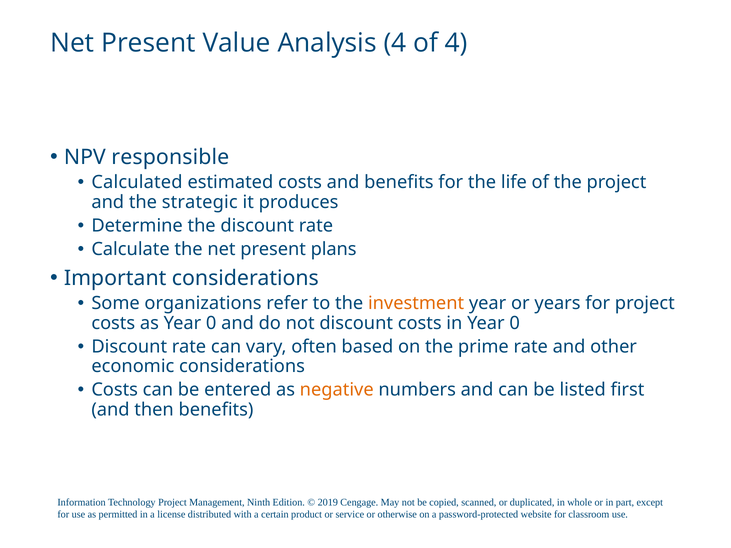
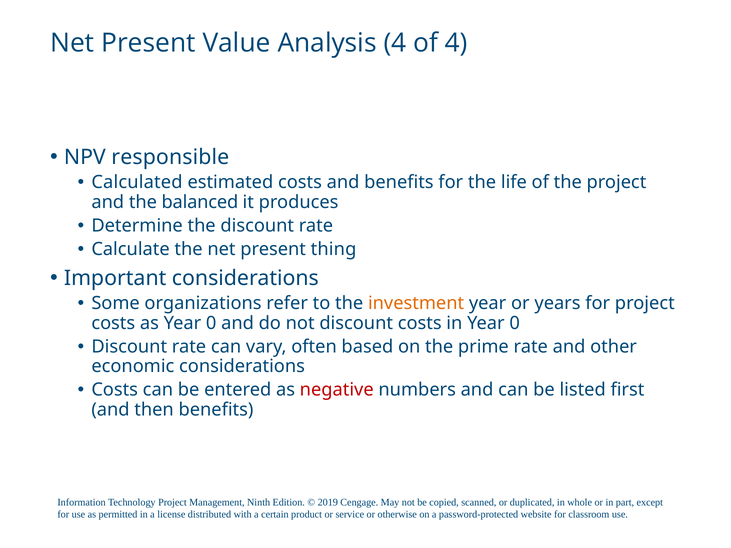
strategic: strategic -> balanced (200, 202)
plans: plans -> thing (334, 249)
negative colour: orange -> red (337, 390)
